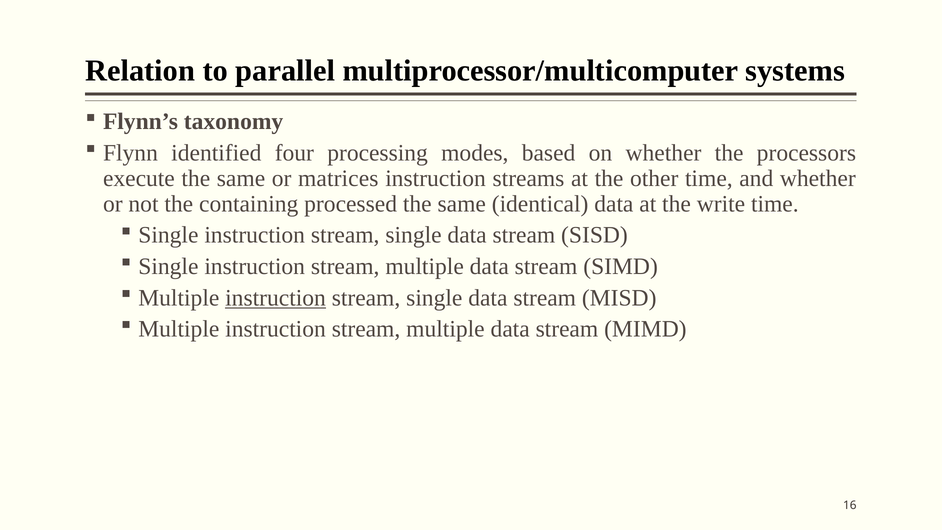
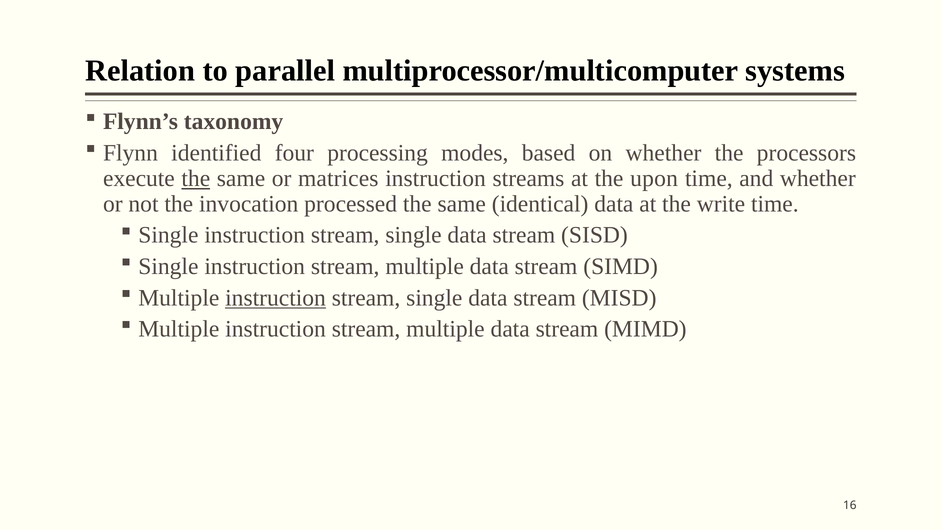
the underline: none -> present (196, 178)
other: other -> upon (654, 178)
containing: containing -> invocation (249, 204)
